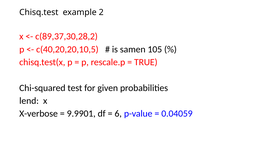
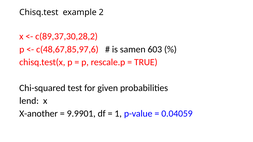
c(40,20,20,10,5: c(40,20,20,10,5 -> c(48,67,85,97,6 (67, 49)
105: 105 -> 603 (155, 49)
X-verbose: X-verbose -> X-another (39, 114)
6: 6 -> 1 (118, 114)
